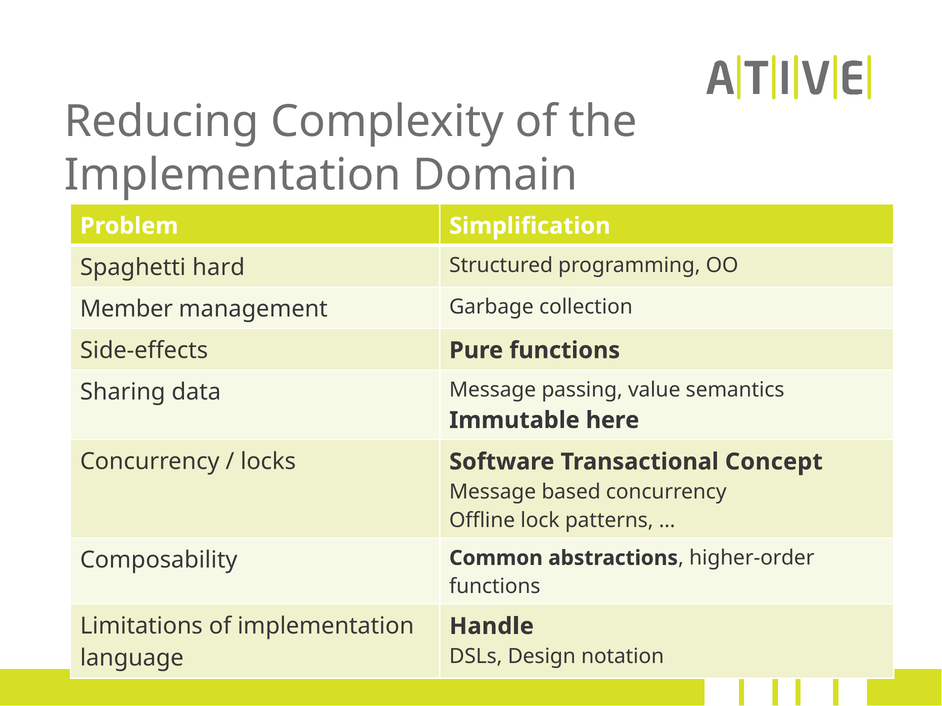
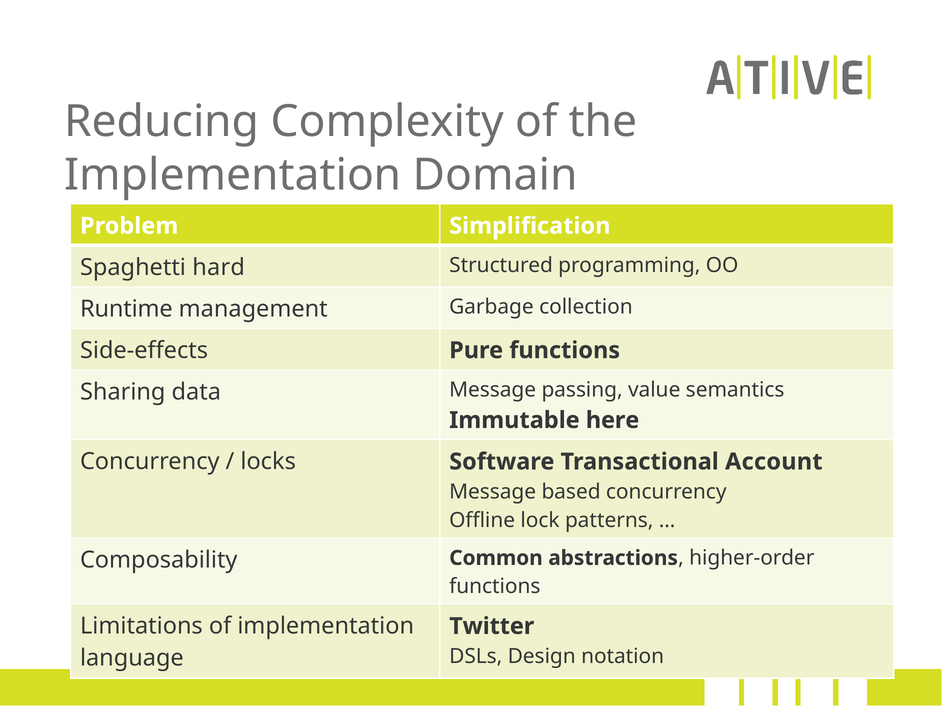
Member: Member -> Runtime (126, 309)
Concept: Concept -> Account (774, 462)
Handle: Handle -> Twitter (492, 627)
